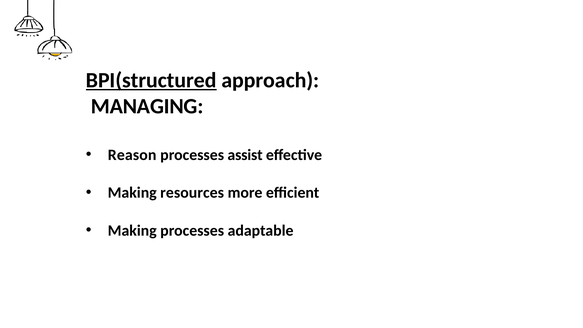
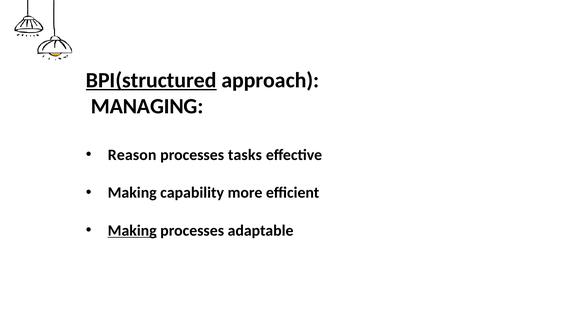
assist: assist -> tasks (245, 155)
resources: resources -> capability (192, 193)
Making underline: none -> present (132, 231)
